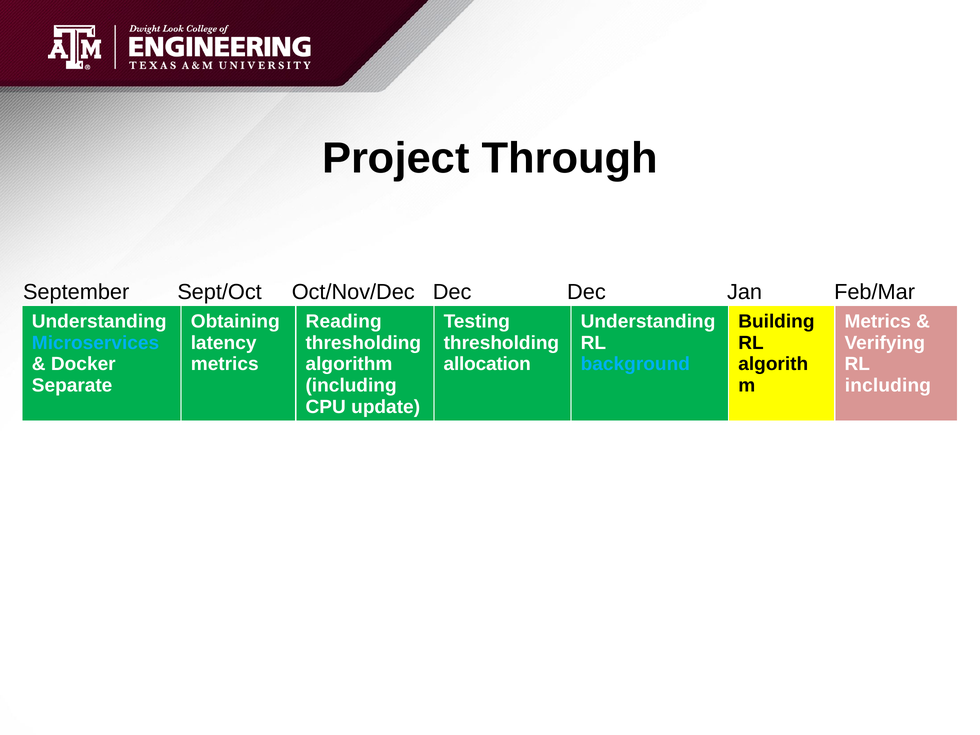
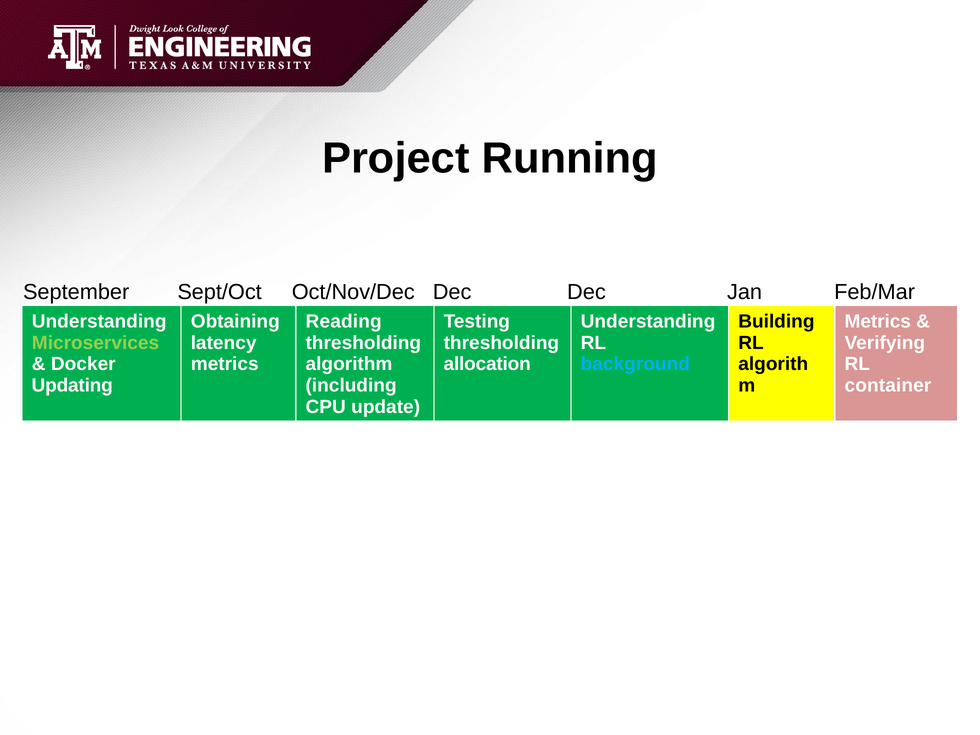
Through: Through -> Running (570, 159)
Microservices colour: light blue -> light green (96, 343)
Separate: Separate -> Updating (72, 386)
including: including -> container (888, 386)
